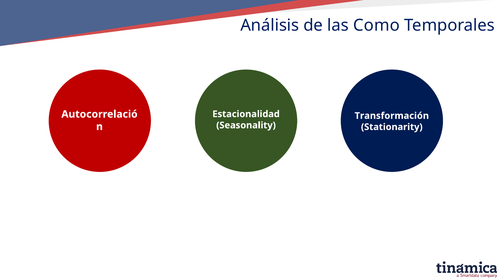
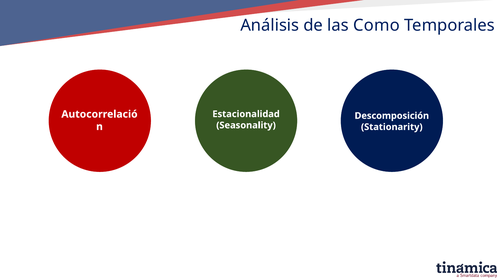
Transformación: Transformación -> Descomposición (392, 116)
